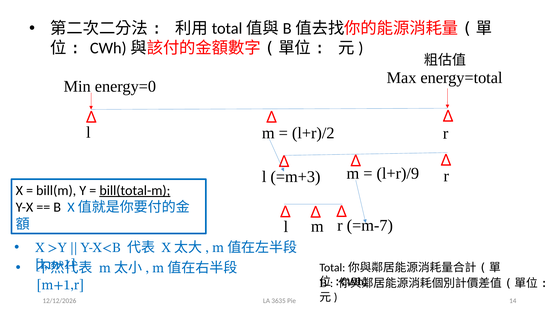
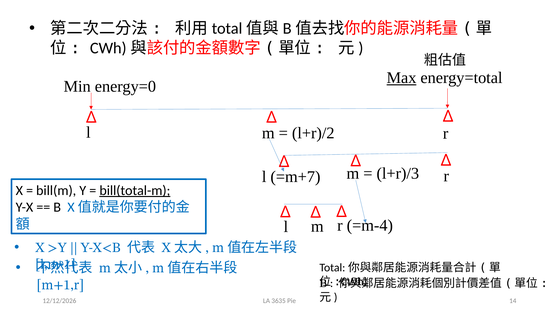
Max underline: none -> present (402, 78)
l+r)/9: l+r)/9 -> l+r)/3 (398, 173)
=m+3: =m+3 -> =m+7 (295, 176)
=m-7: =m-7 -> =m-4 (370, 225)
